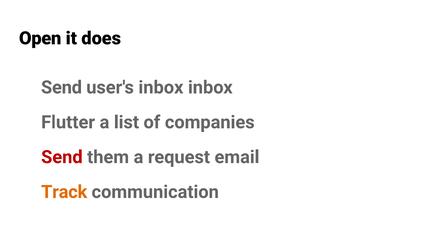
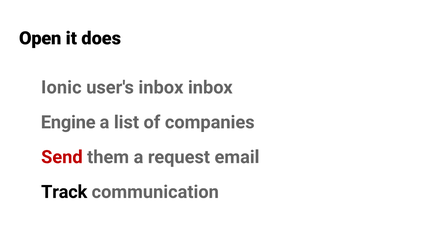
Send: Send -> Ionic (61, 87)
Flutter: Flutter -> Engine (68, 122)
Track colour: orange -> black (64, 192)
